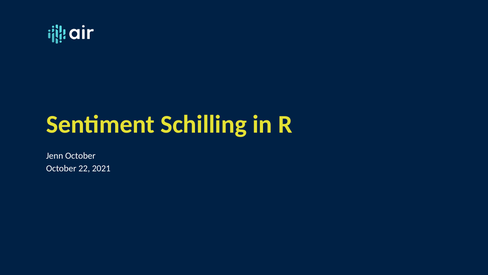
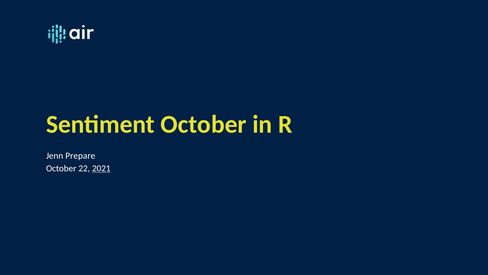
Sentiment Schilling: Schilling -> October (204, 124)
Jenn October: October -> Prepare (80, 155)
2021 underline: none -> present (101, 168)
